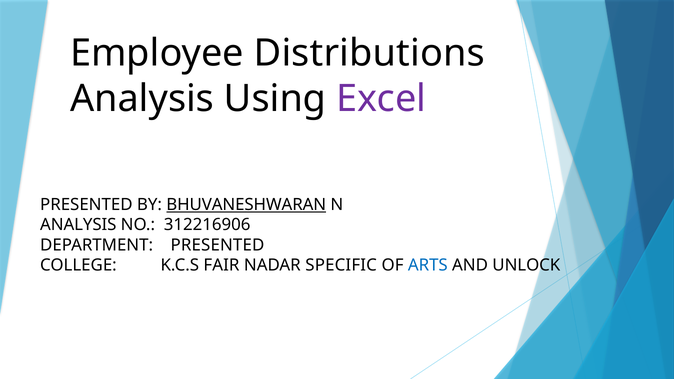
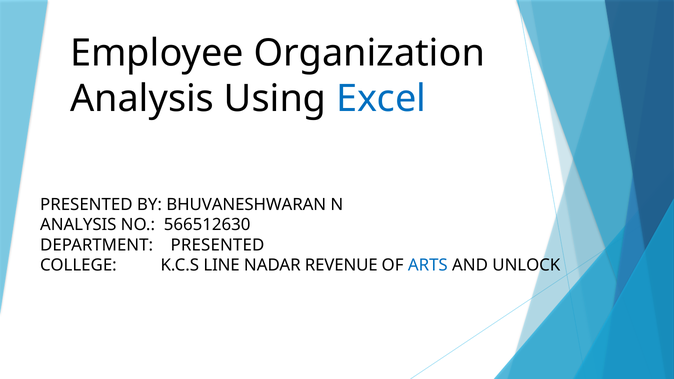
Distributions: Distributions -> Organization (369, 53)
Excel colour: purple -> blue (381, 99)
BHUVANESHWARAN underline: present -> none (246, 205)
312216906: 312216906 -> 566512630 (207, 225)
FAIR: FAIR -> LINE (222, 265)
SPECIFIC: SPECIFIC -> REVENUE (341, 265)
